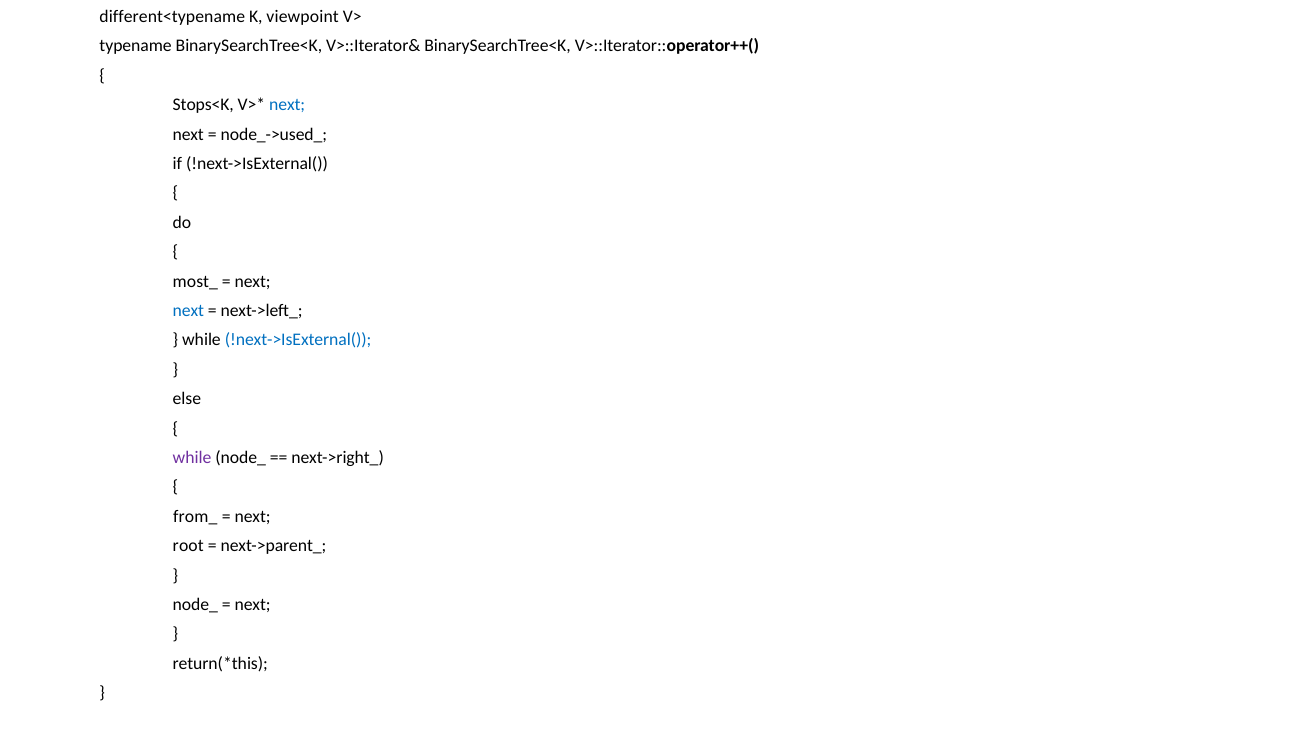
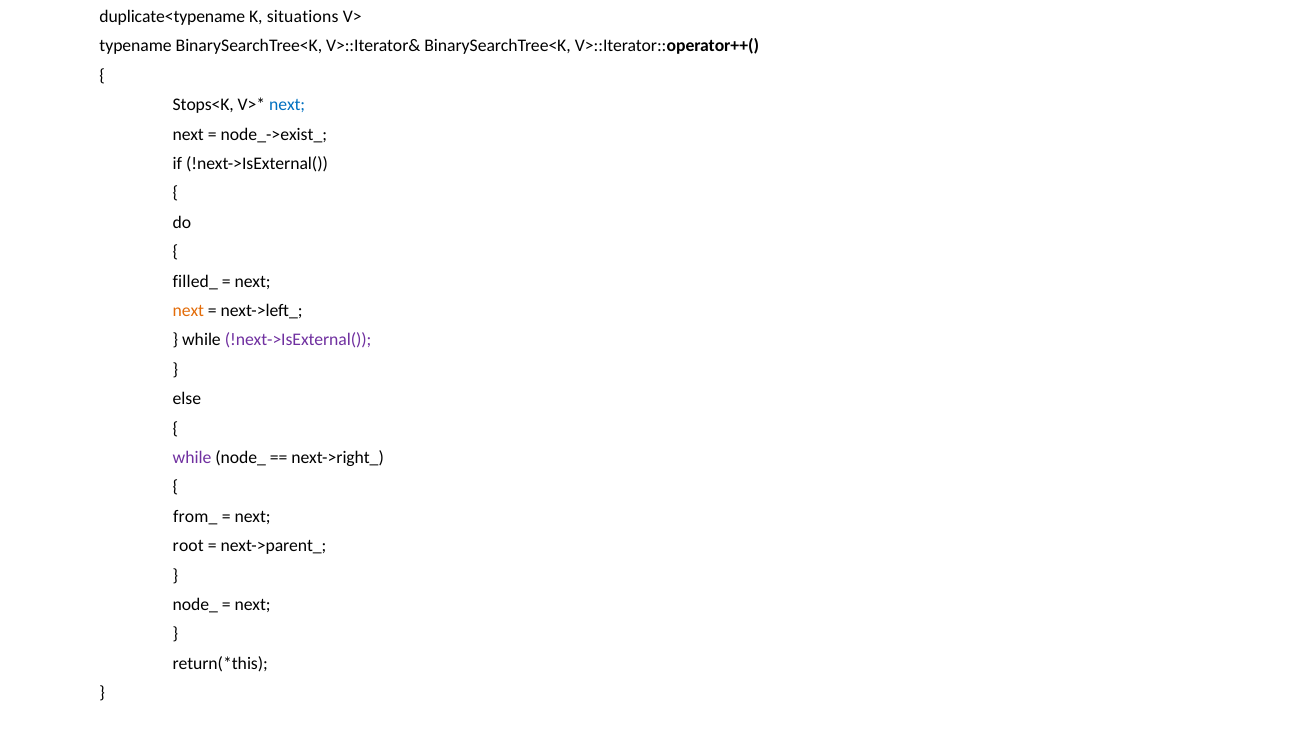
different<typename: different<typename -> duplicate<typename (172, 17)
viewpoint: viewpoint -> situations (303, 17)
node_->used_: node_->used_ -> node_->exist_ (274, 134)
most_: most_ -> filled_ (195, 281)
next colour: blue -> orange (188, 311)
!next->IsExternal( colour: blue -> purple (298, 340)
